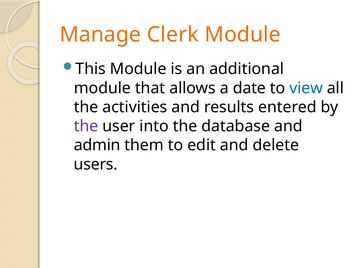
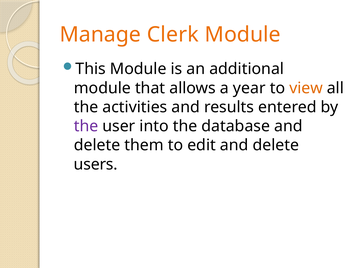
date: date -> year (249, 88)
view colour: blue -> orange (306, 88)
admin: admin -> delete (97, 145)
